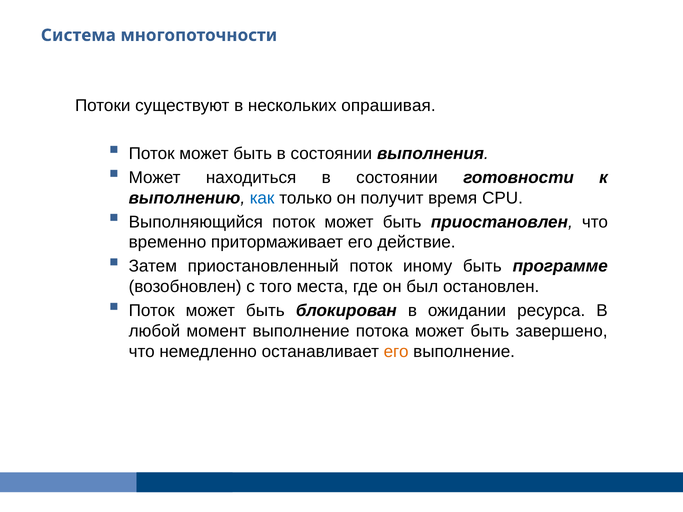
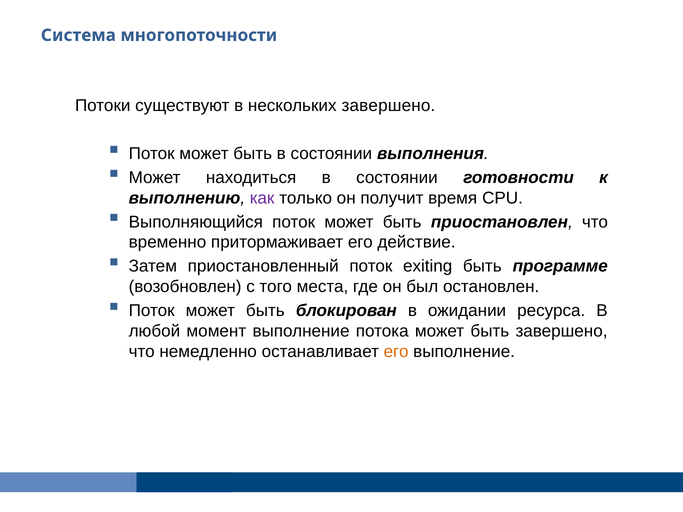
нескольких опрашивая: опрашивая -> завершено (388, 106)
как colour: blue -> purple (262, 198)
иному: иному -> exiting (428, 266)
